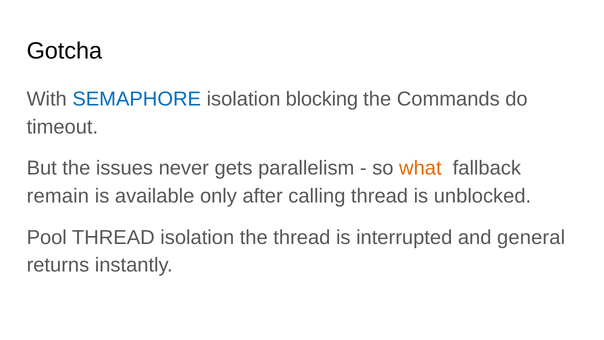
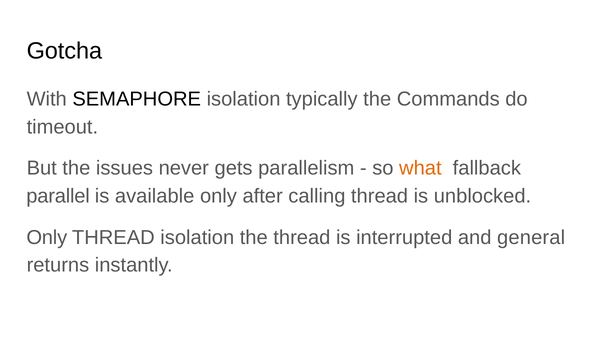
SEMAPHORE colour: blue -> black (137, 99)
blocking: blocking -> typically (322, 99)
remain: remain -> parallel (58, 196)
Pool: Pool -> Only (47, 237)
